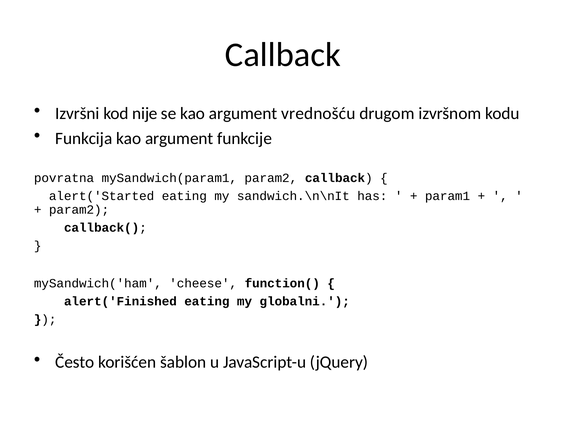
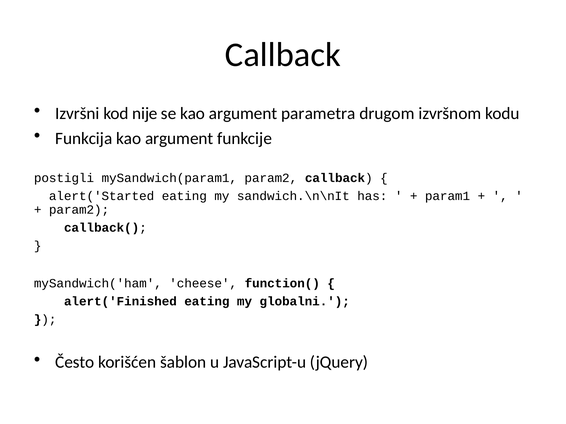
vrednošću: vrednošću -> parametra (318, 113)
povratna: povratna -> postigli (64, 178)
